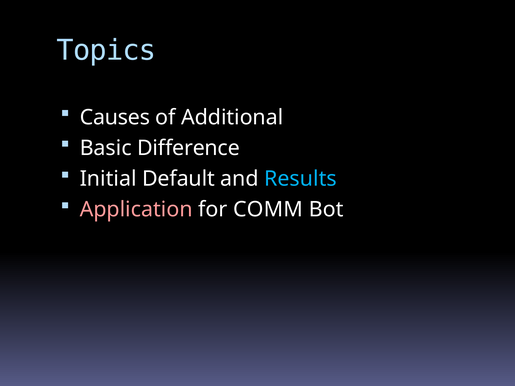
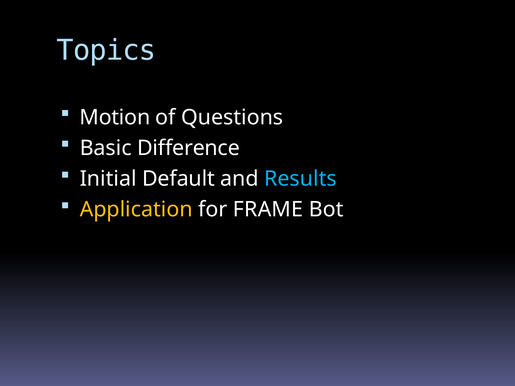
Causes: Causes -> Motion (115, 117)
Additional: Additional -> Questions (232, 117)
Application colour: pink -> yellow (136, 210)
COMM: COMM -> FRAME (268, 210)
